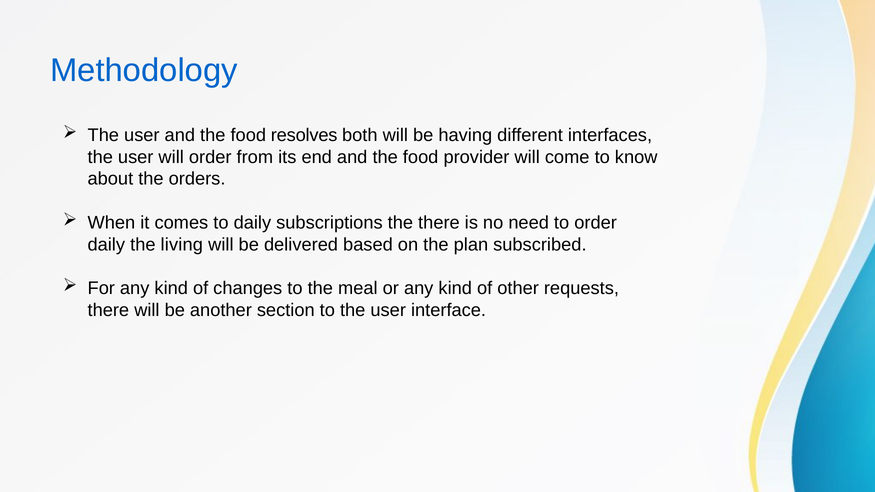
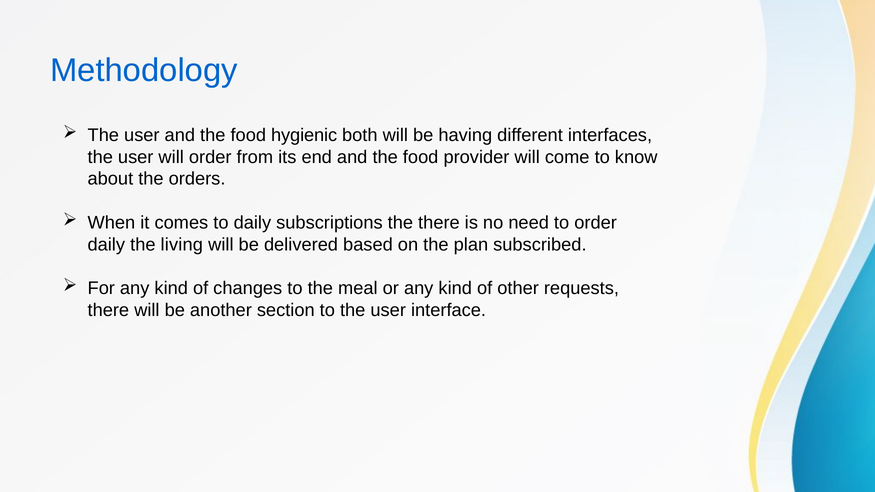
resolves: resolves -> hygienic (304, 135)
